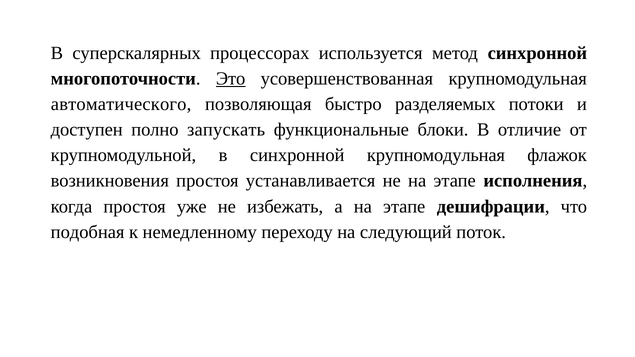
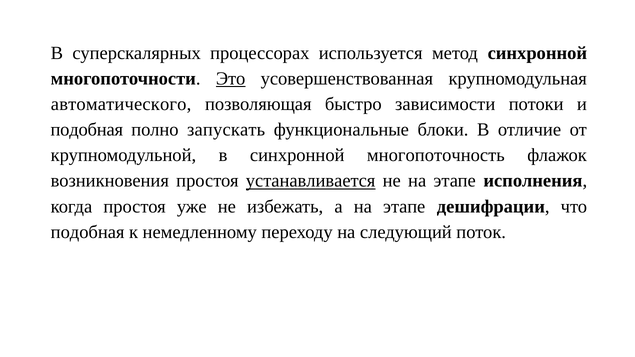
разделяемых: разделяемых -> зависимости (445, 104)
доступен: доступен -> подобная (87, 130)
синхронной крупномодульная: крупномодульная -> многопоточность (436, 155)
устанавливается underline: none -> present (311, 181)
